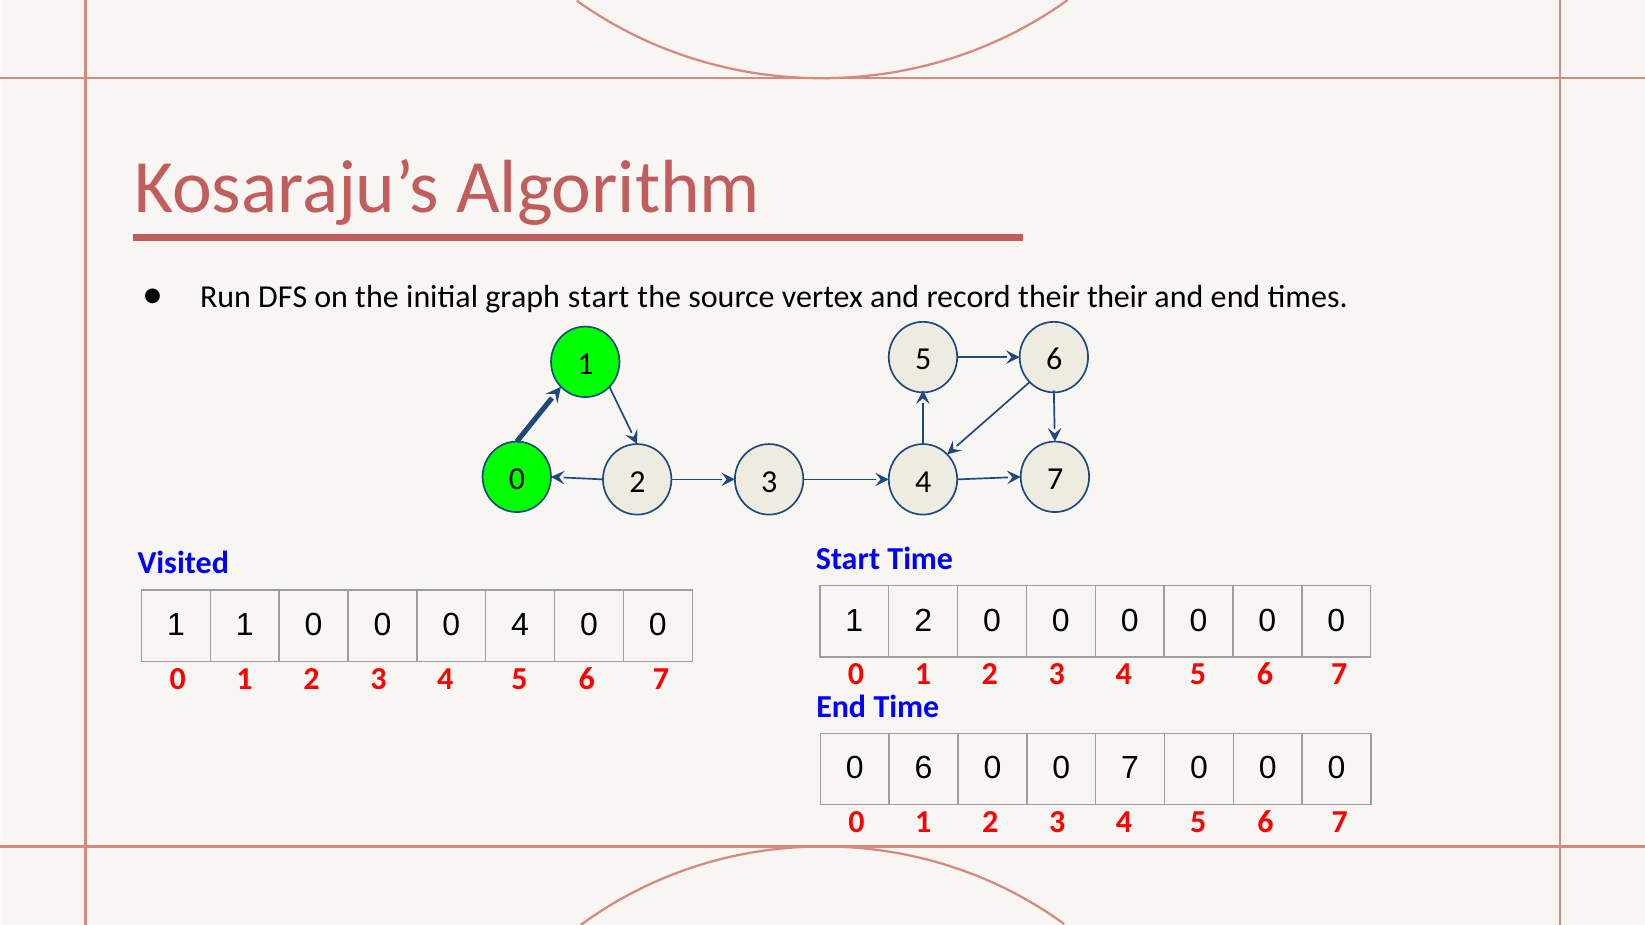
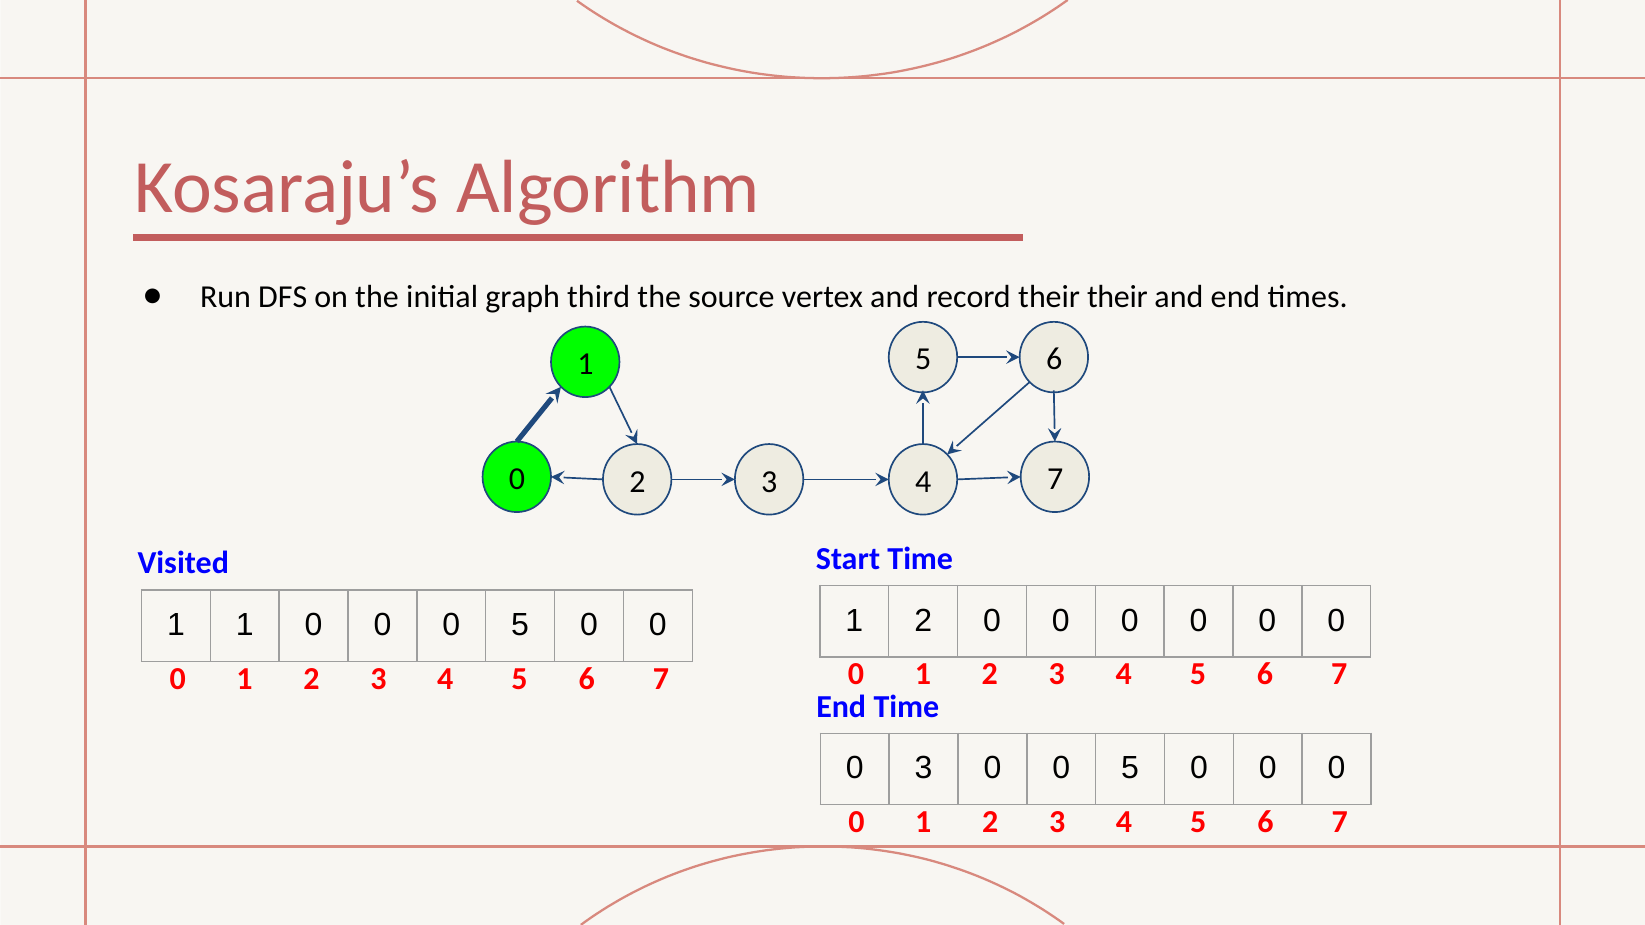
graph start: start -> third (599, 297)
0 0 0 4: 4 -> 5 (520, 625)
0 6: 6 -> 3 (924, 769)
7: 7 -> 5 (1130, 769)
